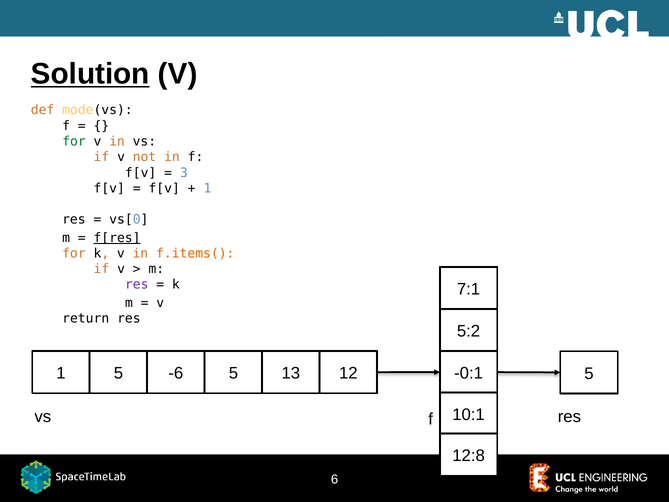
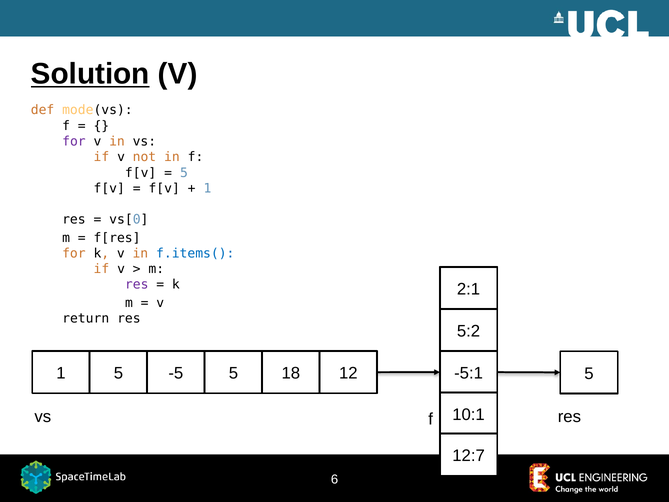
for colour: green -> purple (74, 141)
3: 3 -> 5 (184, 173)
f[res underline: present -> none (117, 238)
f.items( colour: orange -> blue (195, 253)
7:1: 7:1 -> 2:1 (469, 289)
-0:1: -0:1 -> -5:1 (469, 373)
-6: -6 -> -5 (176, 373)
13: 13 -> 18 (291, 373)
12:8: 12:8 -> 12:7 (469, 456)
